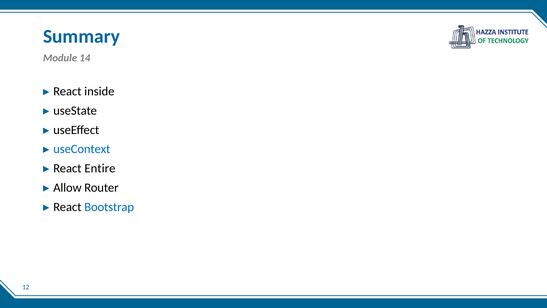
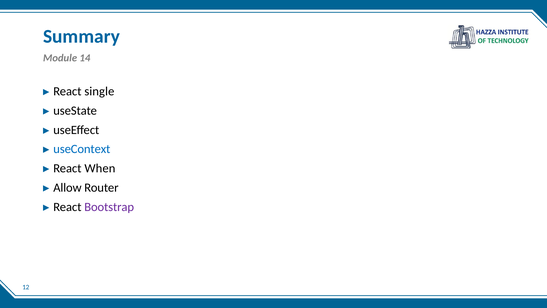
inside: inside -> single (99, 91)
Entire: Entire -> When (100, 168)
Bootstrap colour: blue -> purple (109, 207)
